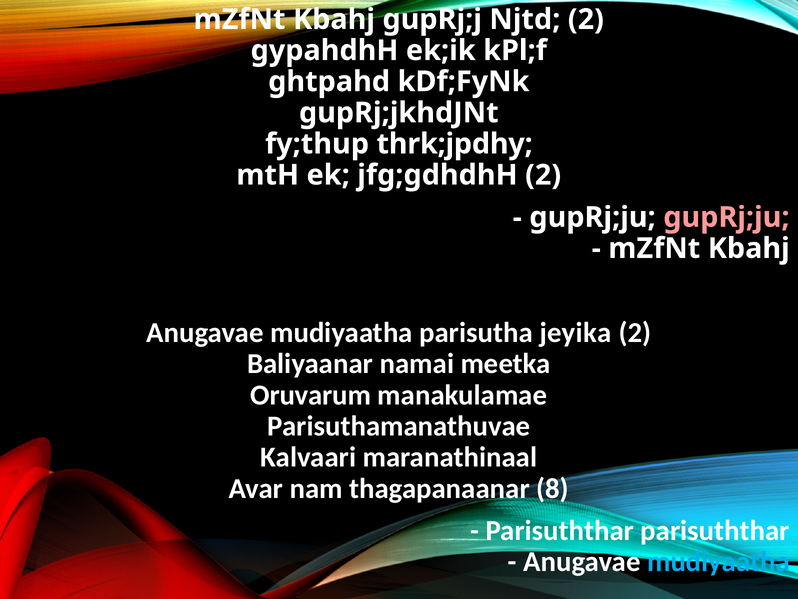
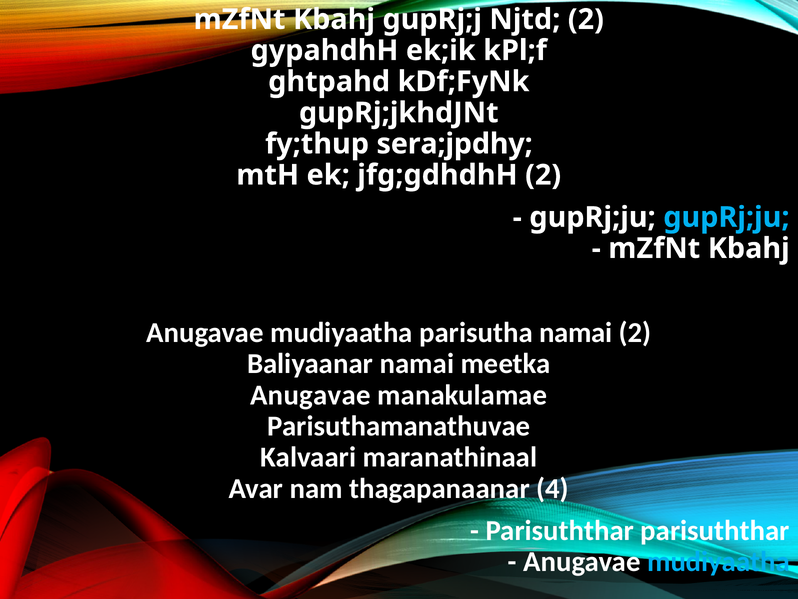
thrk;jpdhy: thrk;jpdhy -> sera;jpdhy (455, 144)
gupRj;ju colour: pink -> light blue (726, 217)
parisutha jeyika: jeyika -> namai (576, 333)
Oruvarum: Oruvarum -> Anugavae (310, 395)
8: 8 -> 4 (553, 488)
